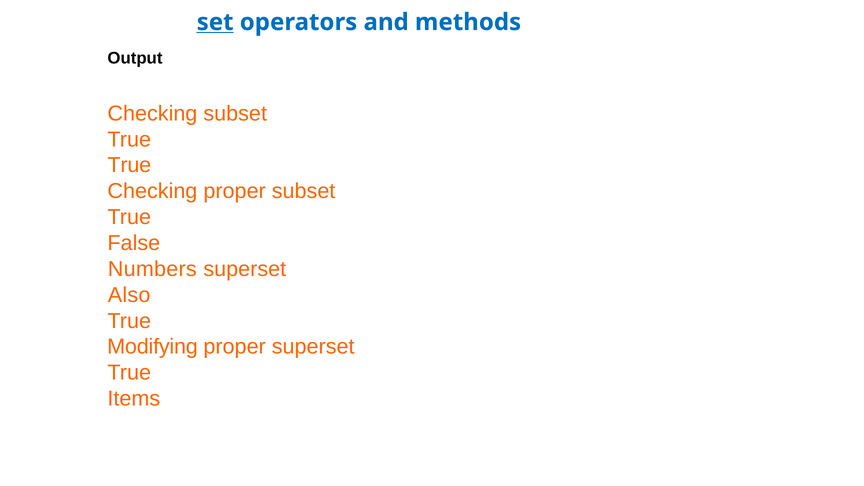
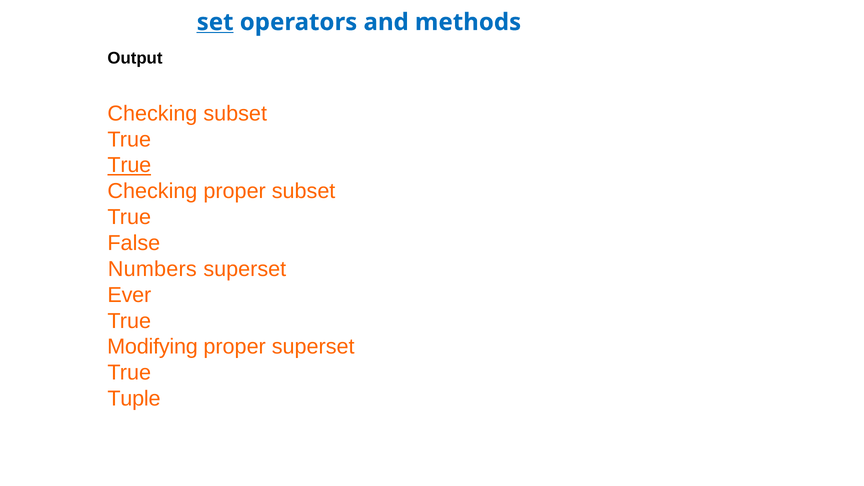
True underline: none -> present (129, 165)
Also: Also -> Ever (129, 295)
Items: Items -> Tuple (134, 399)
